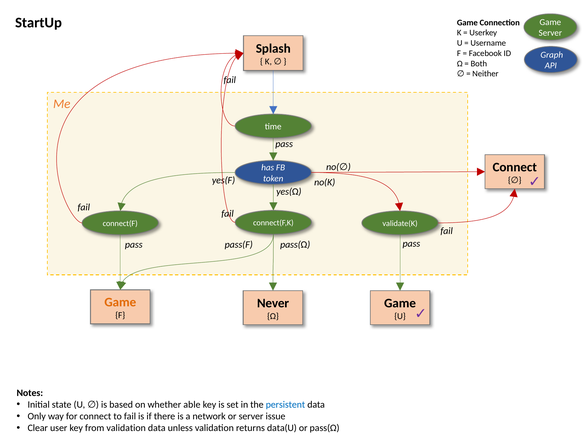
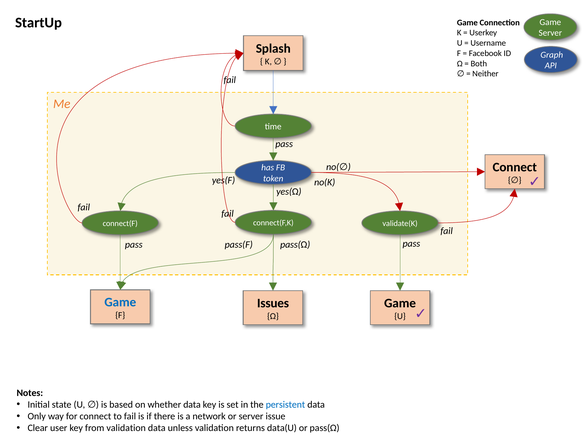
Game colour: orange -> blue (120, 303)
Never: Never -> Issues (273, 303)
whether able: able -> data (192, 405)
